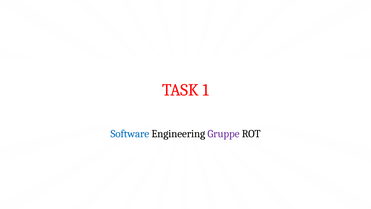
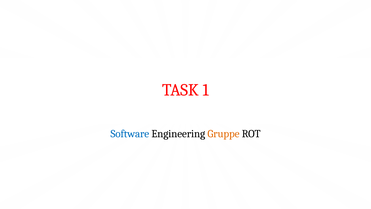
Gruppe colour: purple -> orange (223, 134)
